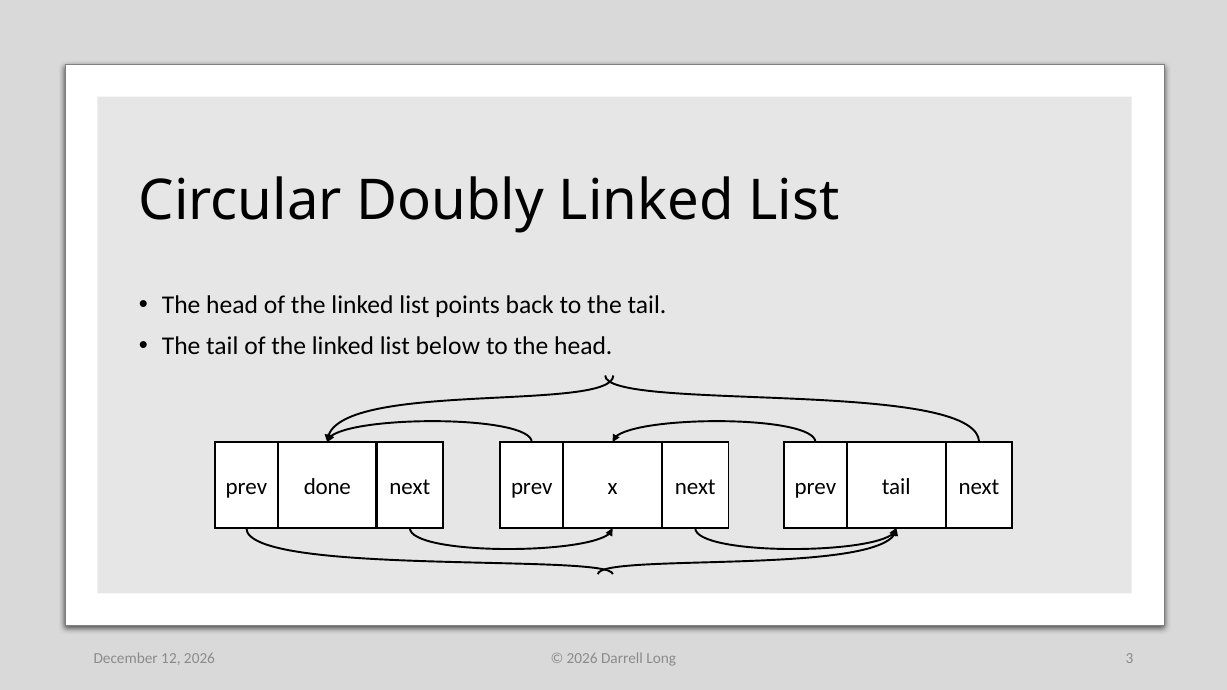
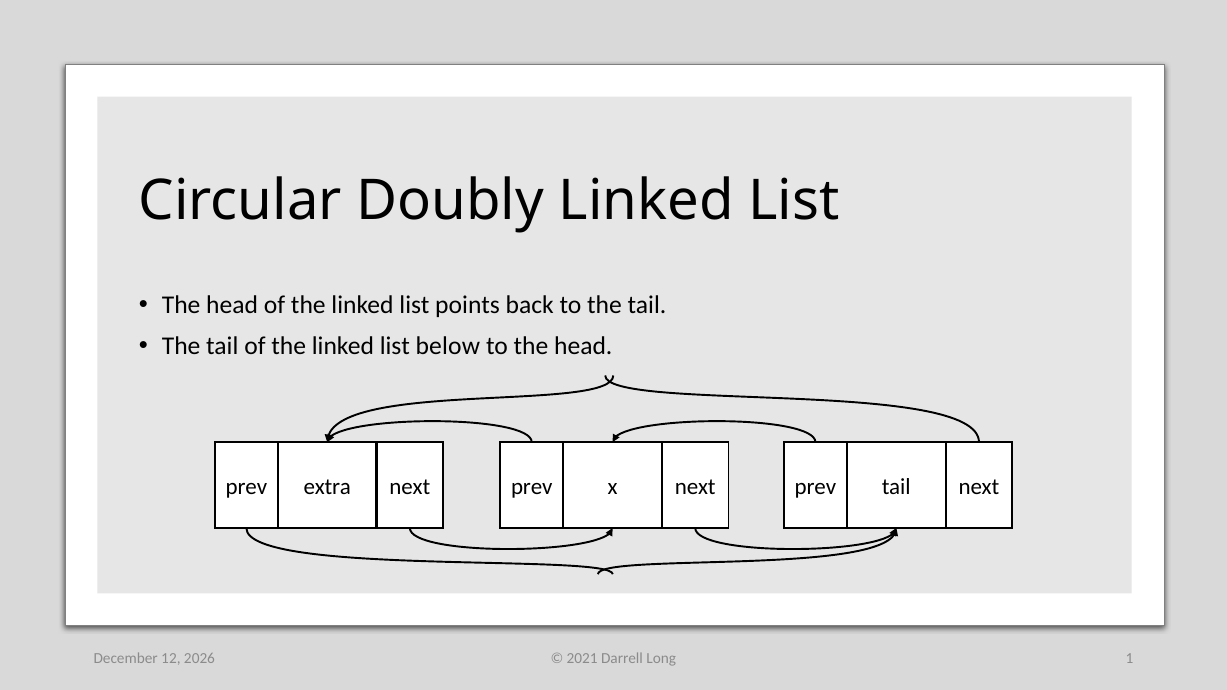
done: done -> extra (327, 487)
2026: 2026 -> 2021 (582, 659)
3: 3 -> 1 (1130, 659)
